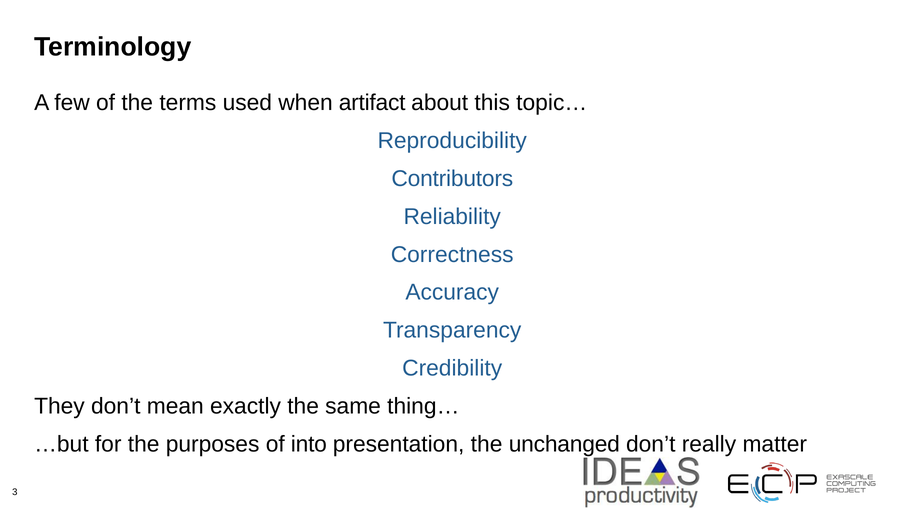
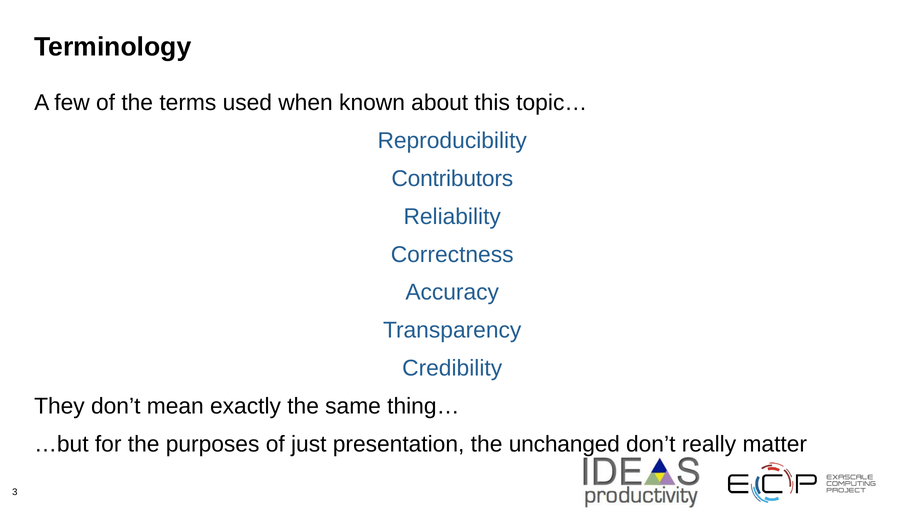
artifact: artifact -> known (372, 103)
into: into -> just (309, 444)
